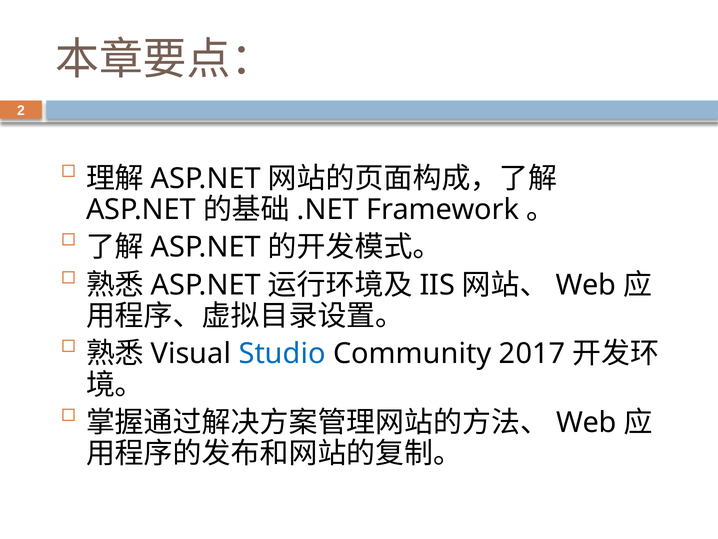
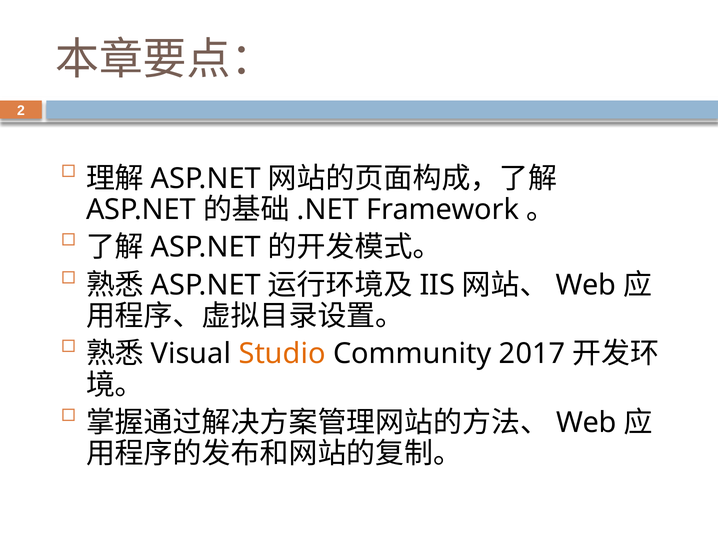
Studio colour: blue -> orange (282, 353)
